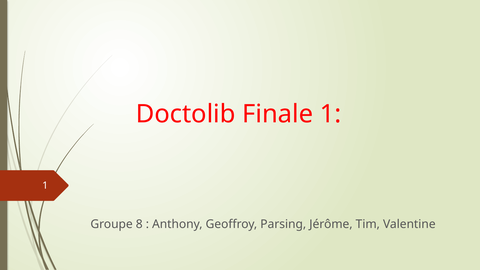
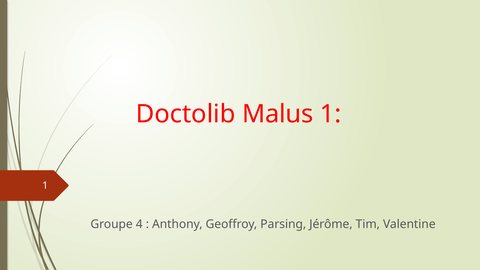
Finale: Finale -> Malus (278, 114)
8: 8 -> 4 (139, 224)
